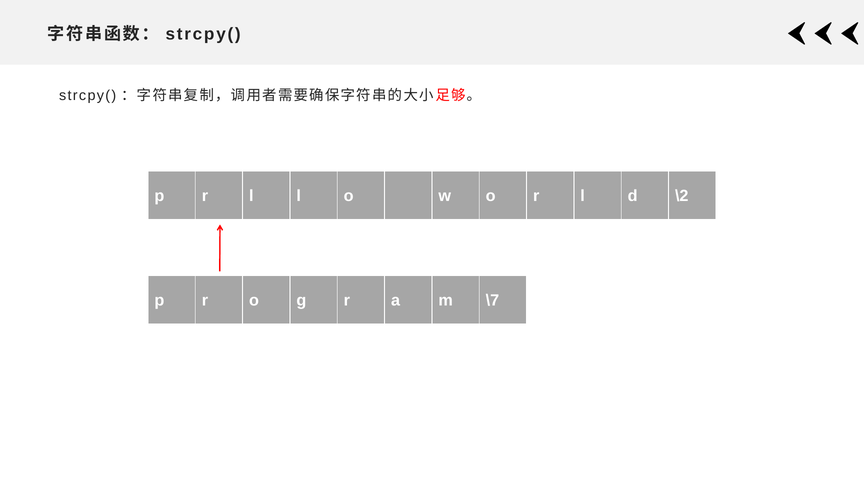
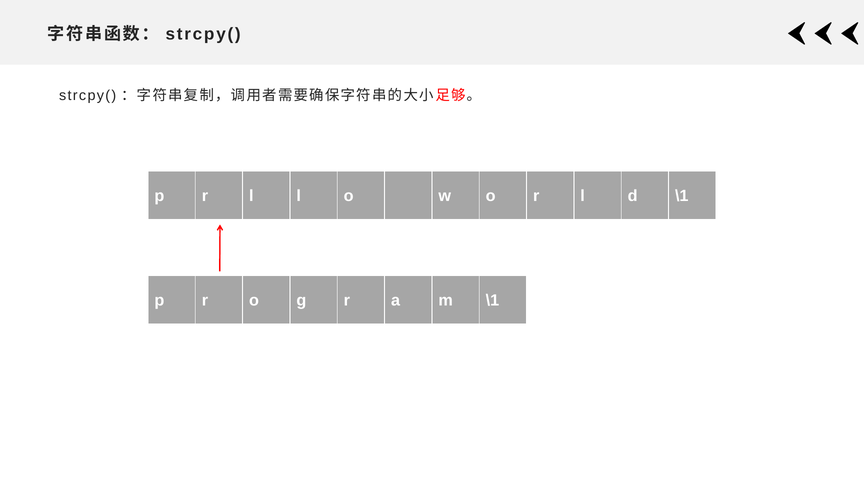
d \2: \2 -> \1 (682, 196)
m \7: \7 -> \1 (492, 300)
